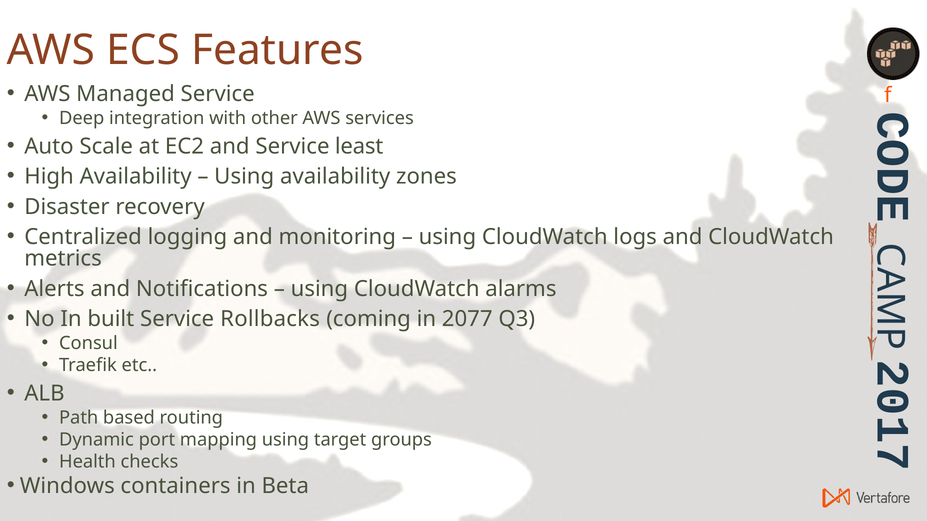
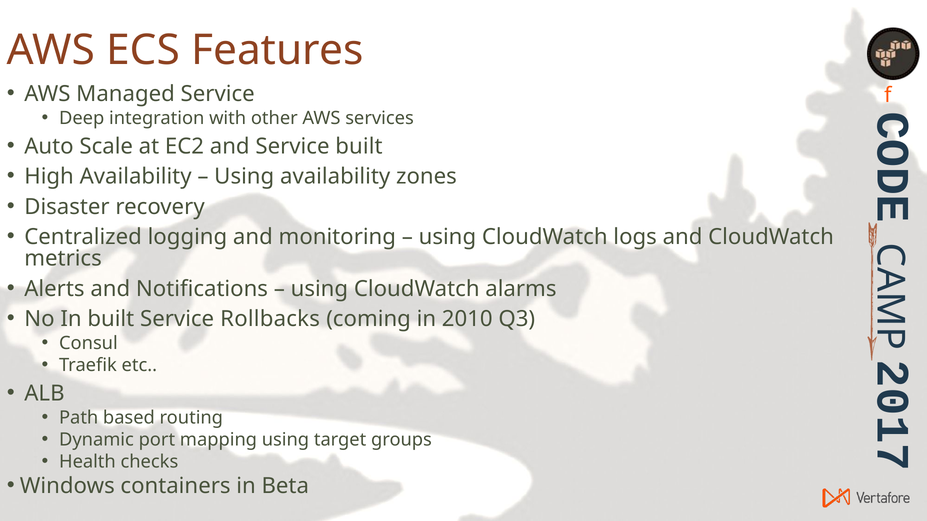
Service least: least -> built (359, 146)
2077: 2077 -> 2010 (467, 319)
